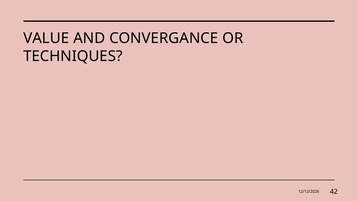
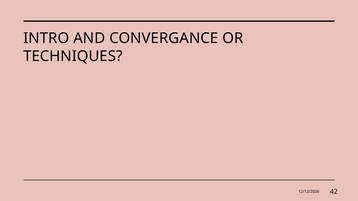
VALUE: VALUE -> INTRO (46, 38)
